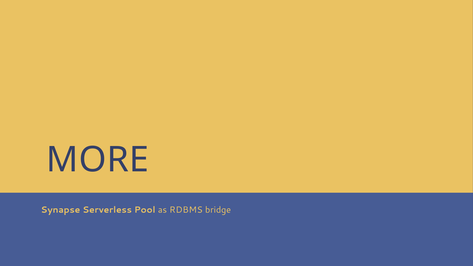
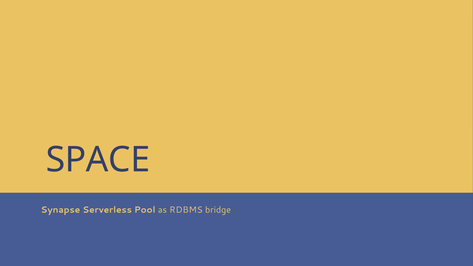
MORE: MORE -> SPACE (98, 160)
